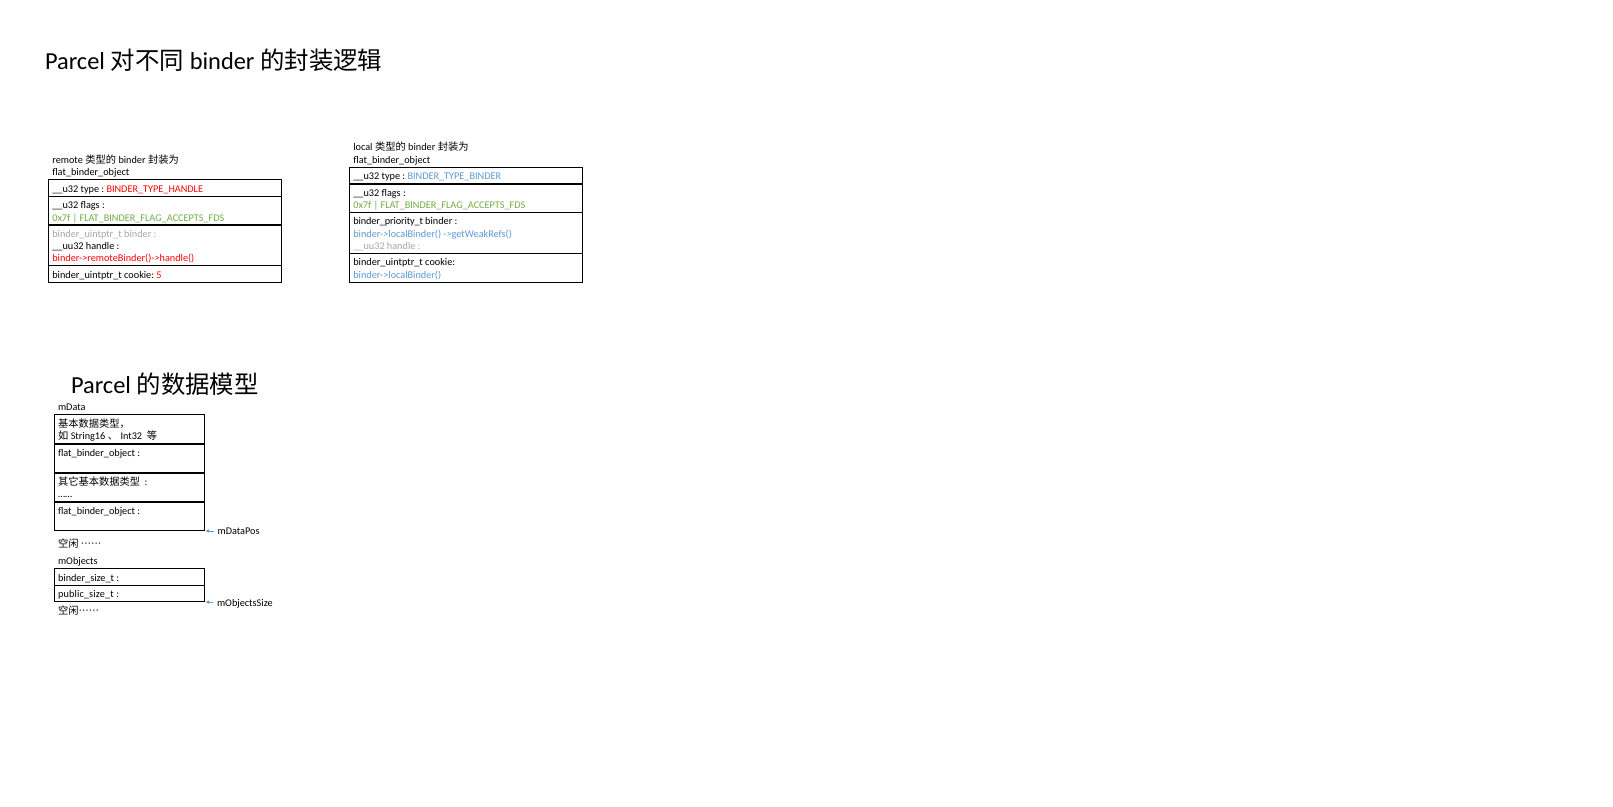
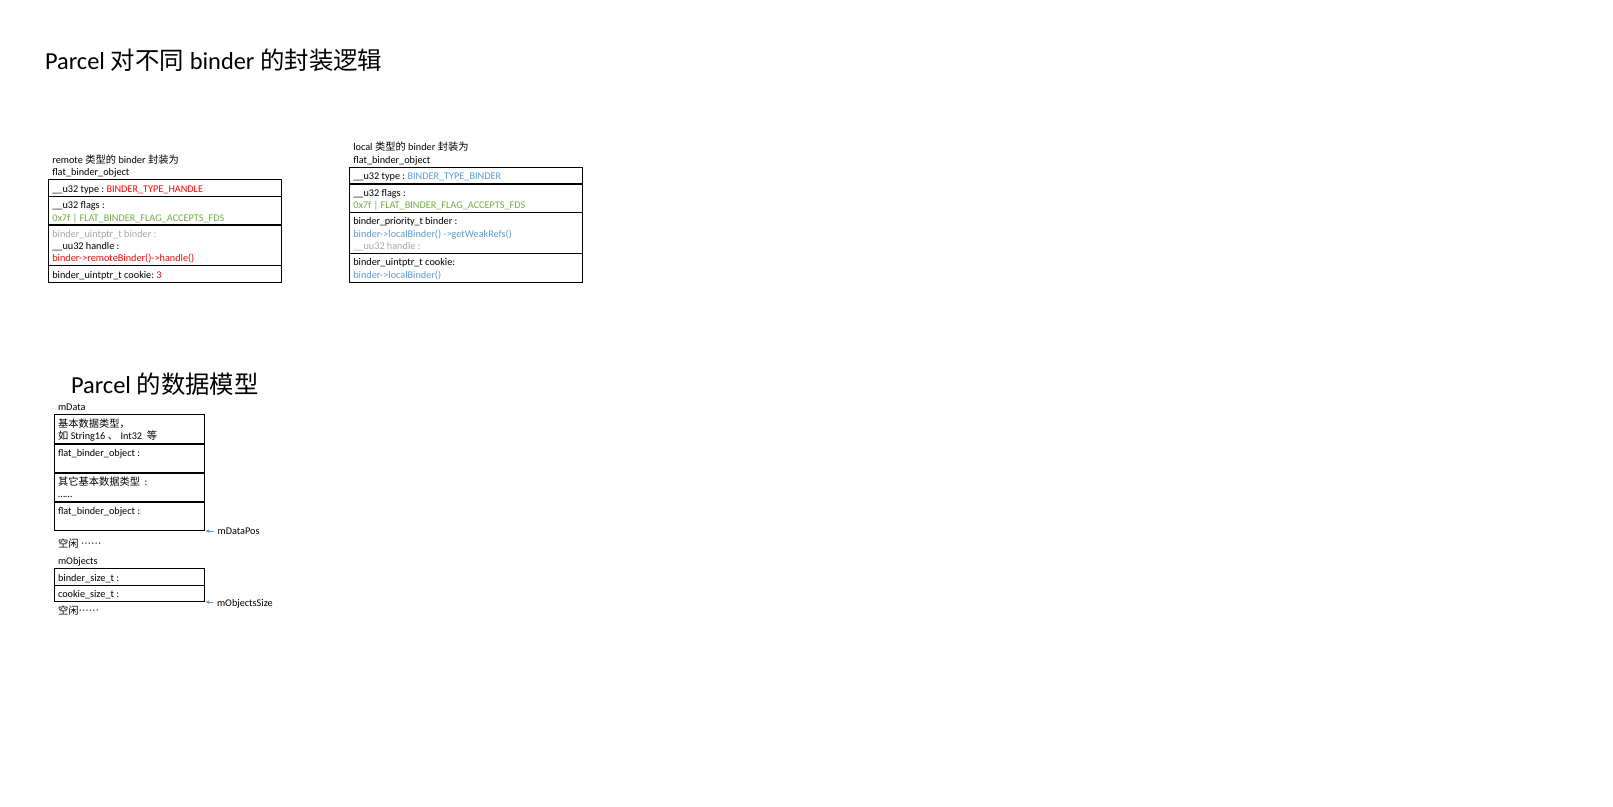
5: 5 -> 3 (159, 275)
public_size_t: public_size_t -> cookie_size_t (86, 594)
